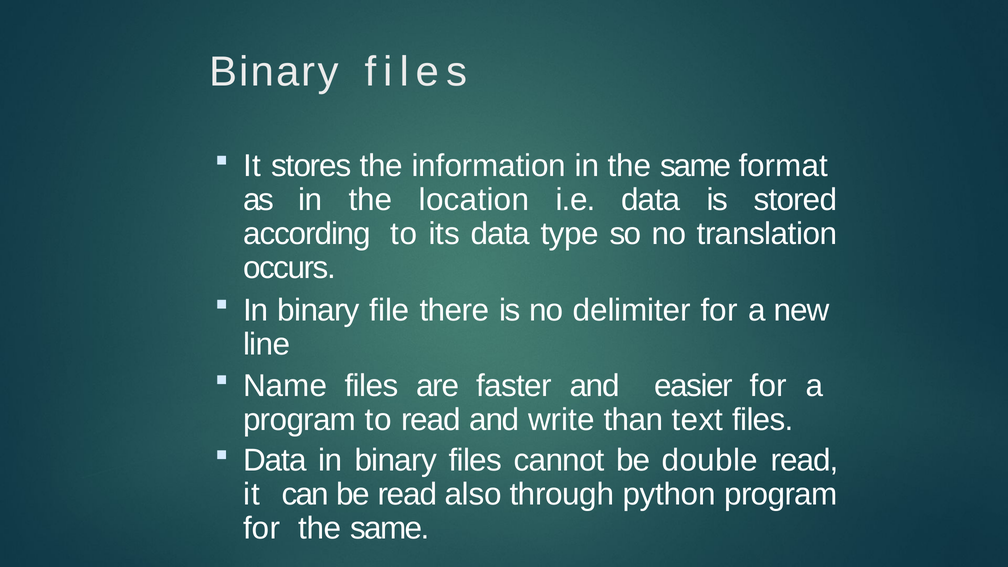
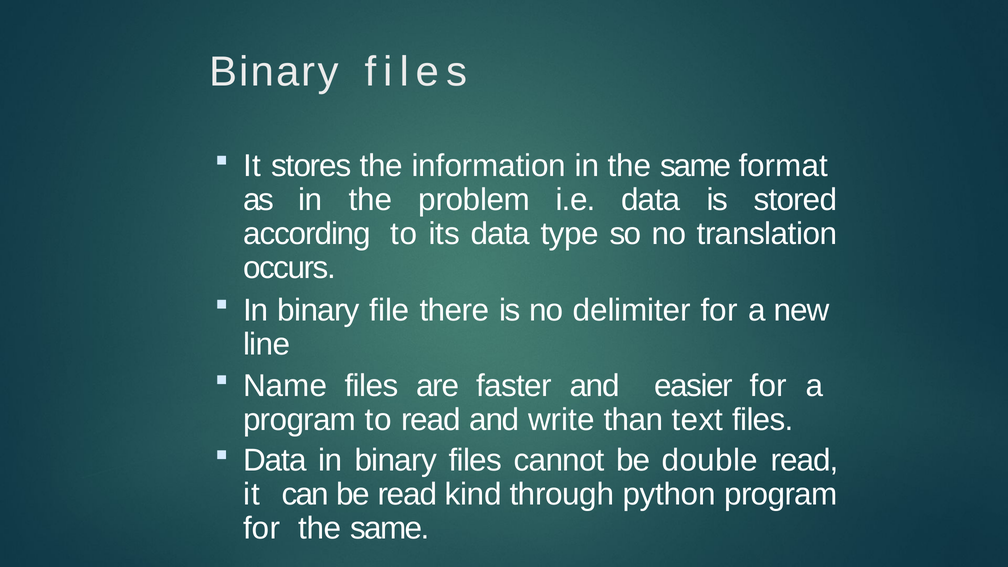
location: location -> problem (474, 200)
also: also -> kind (473, 494)
